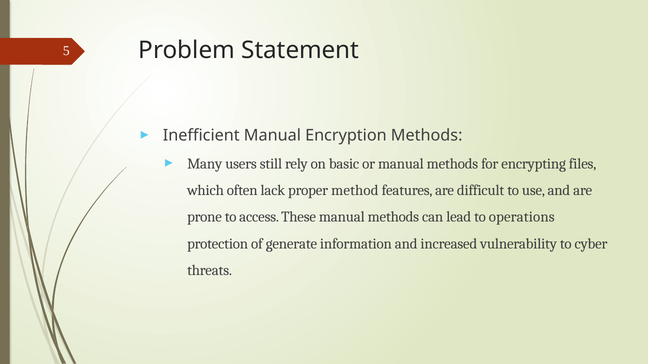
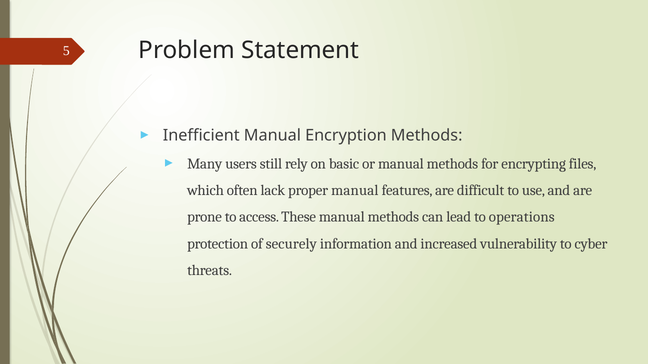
proper method: method -> manual (355, 191)
generate: generate -> securely (291, 244)
